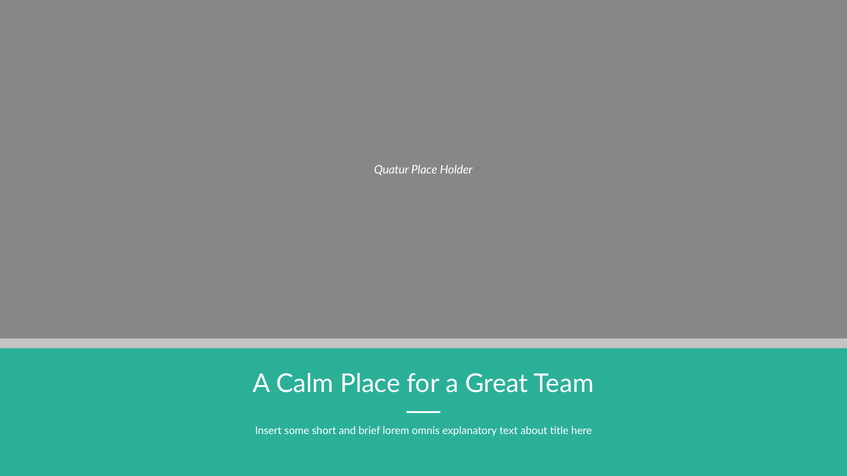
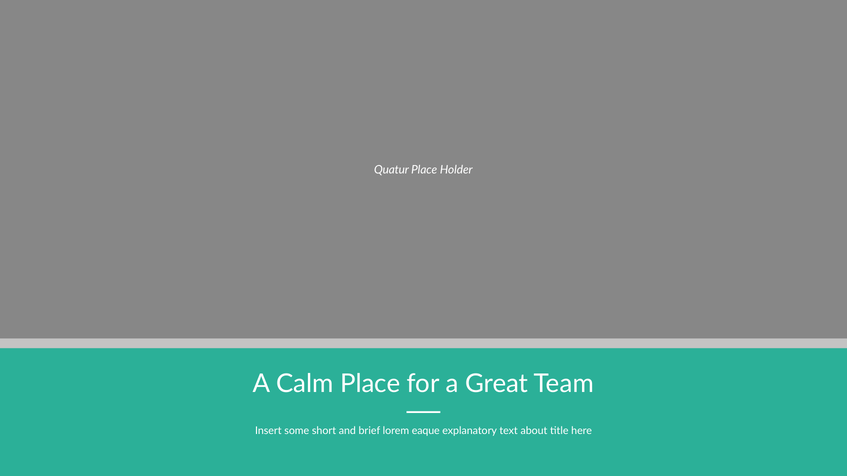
omnis: omnis -> eaque (426, 431)
